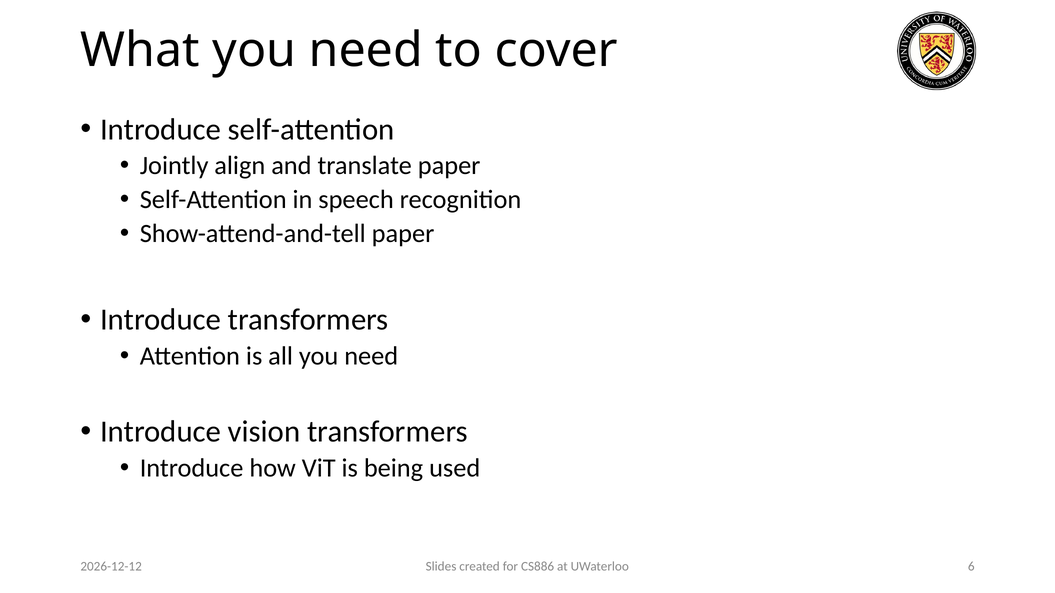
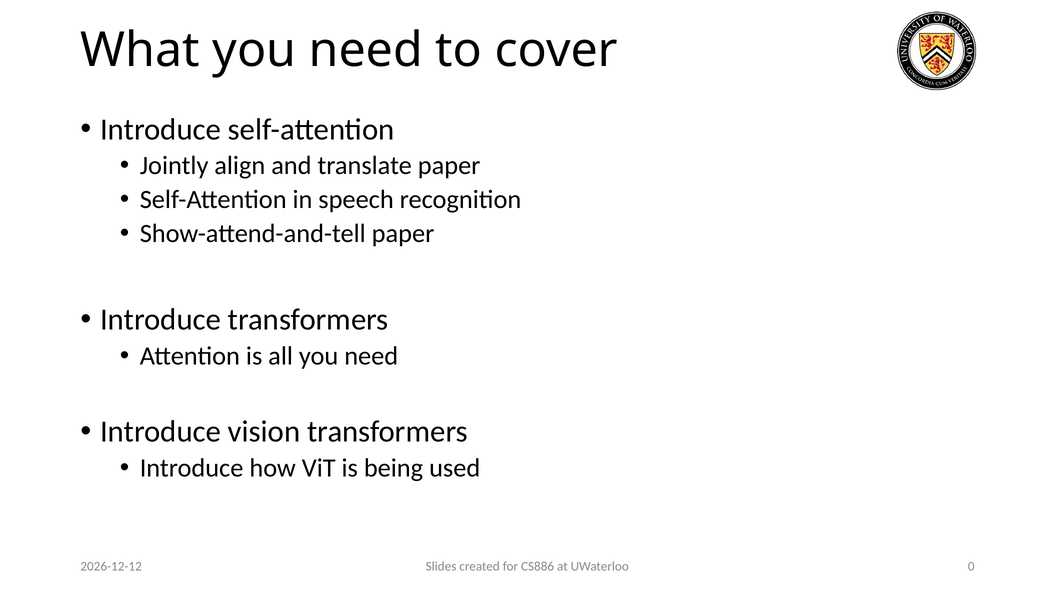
6: 6 -> 0 (971, 567)
